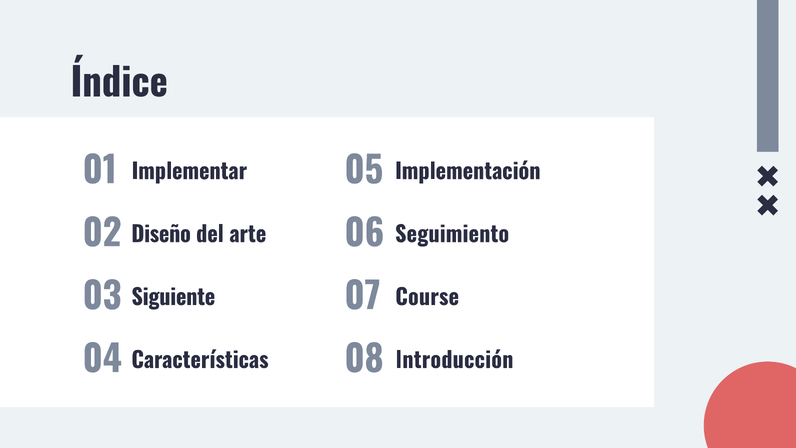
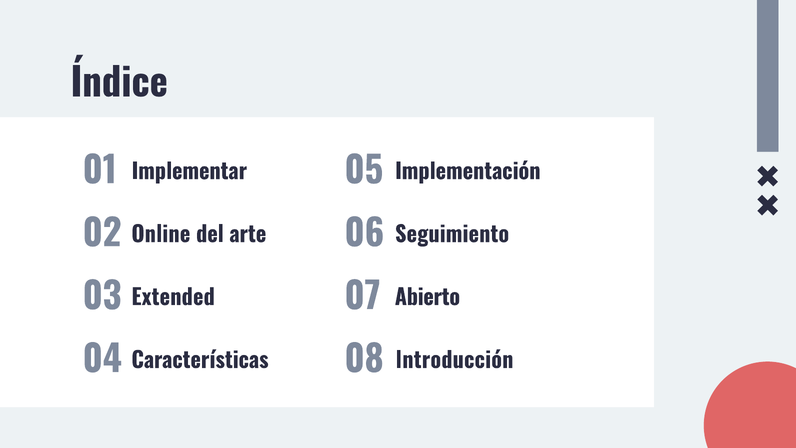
Diseño: Diseño -> Online (161, 235)
Siguiente: Siguiente -> Extended (173, 298)
Course: Course -> Abierto (427, 298)
